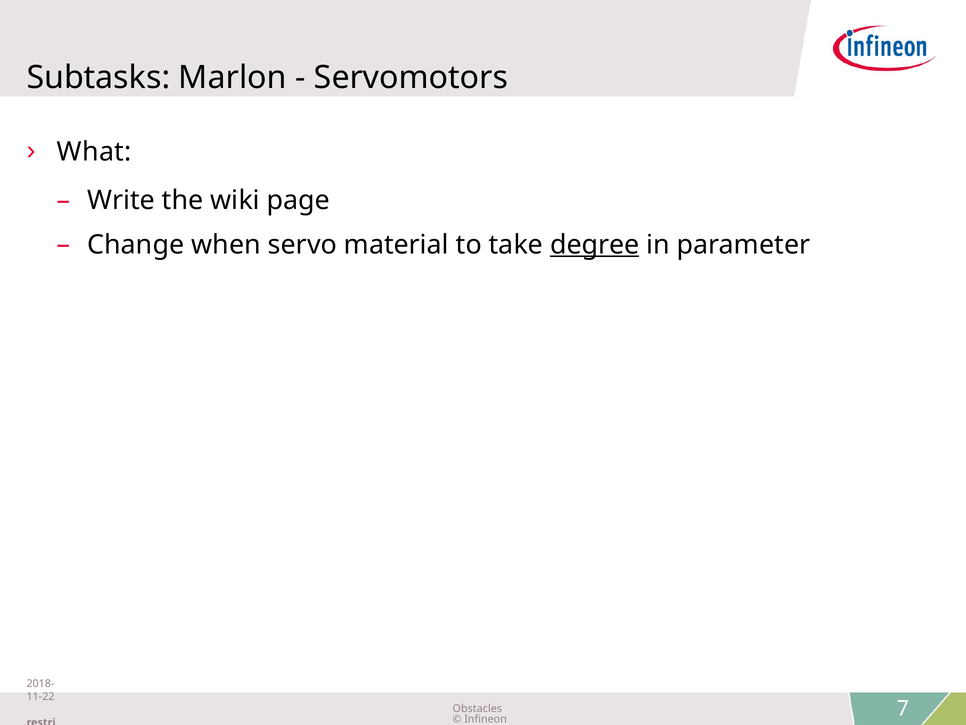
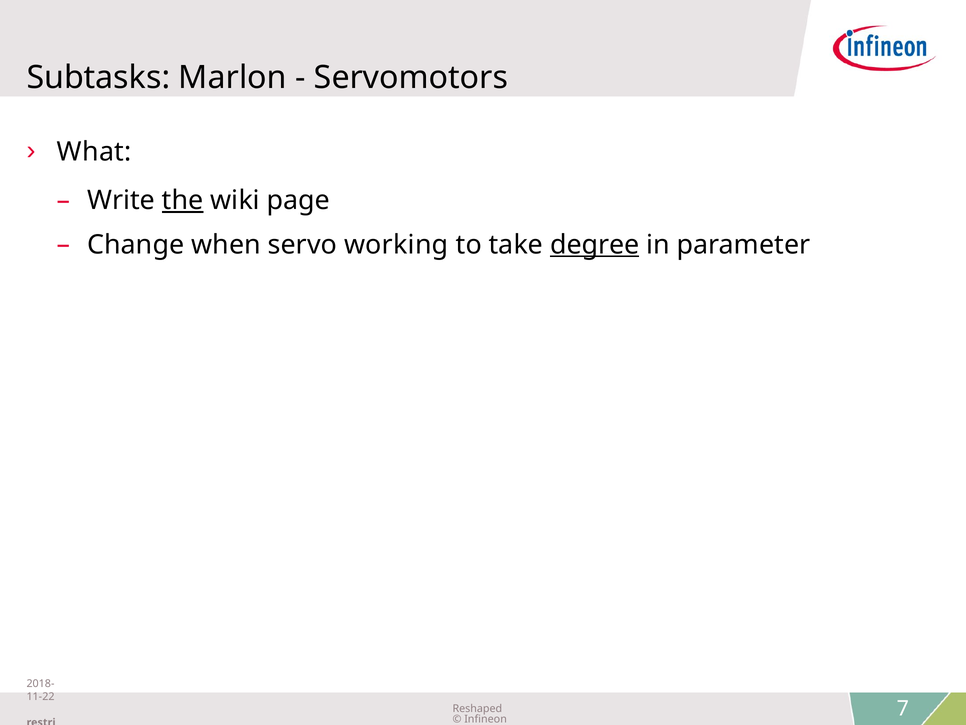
the underline: none -> present (183, 200)
material: material -> working (396, 245)
Obstacles: Obstacles -> Reshaped (477, 708)
